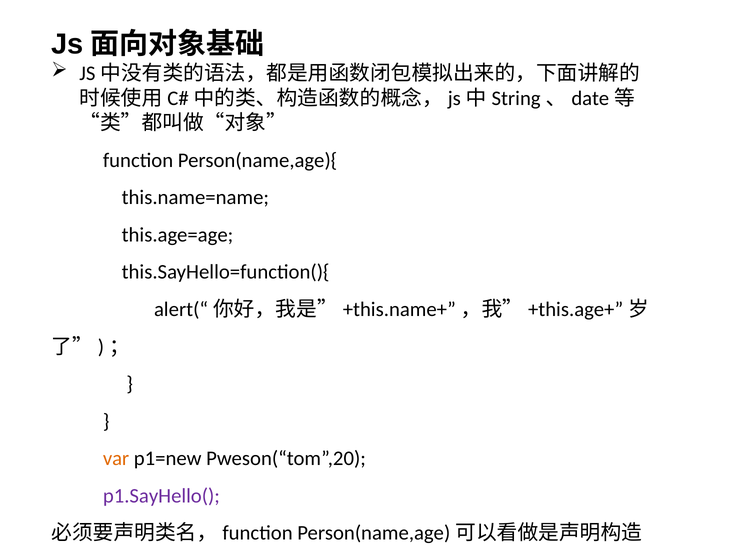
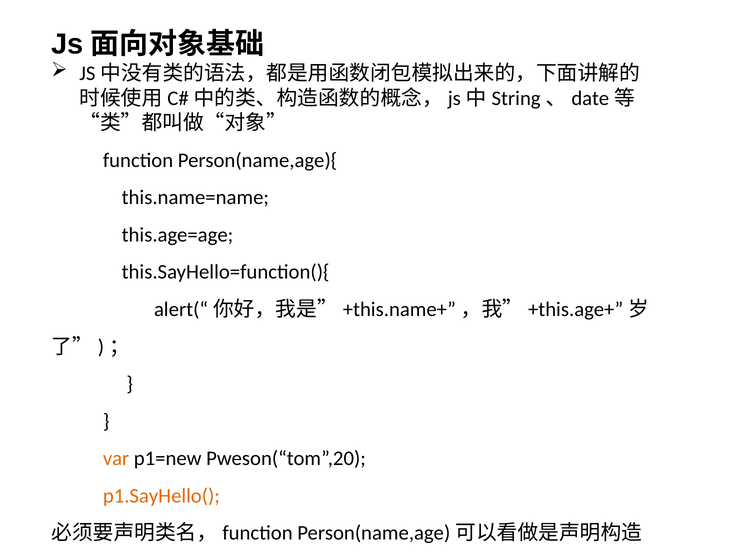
p1.SayHello( colour: purple -> orange (161, 496)
